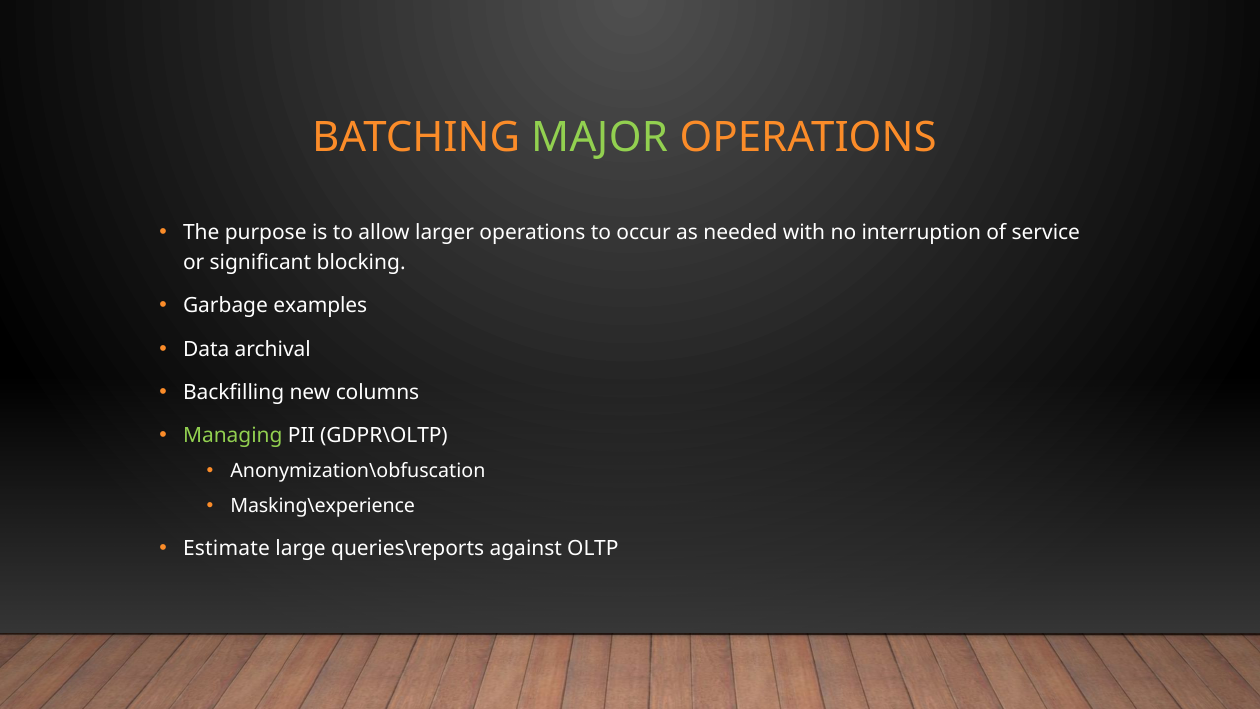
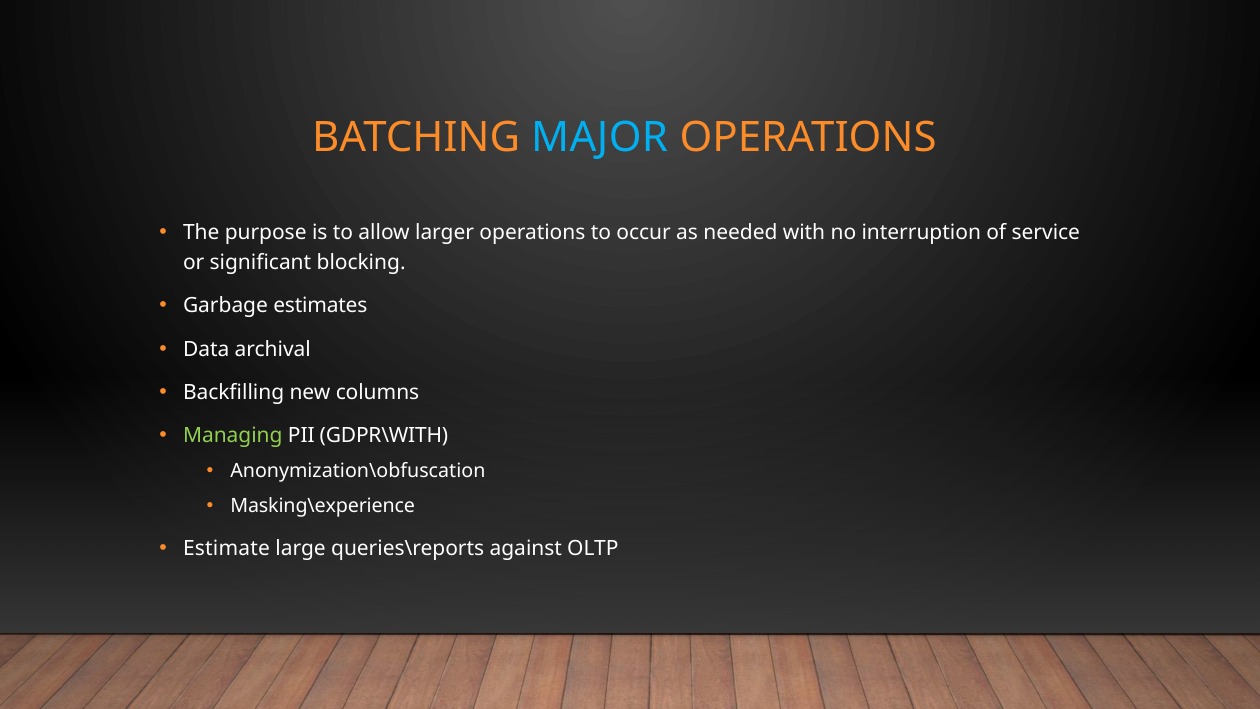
MAJOR colour: light green -> light blue (600, 137)
examples: examples -> estimates (320, 306)
GDPR\OLTP: GDPR\OLTP -> GDPR\WITH (384, 436)
